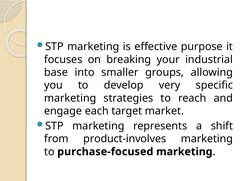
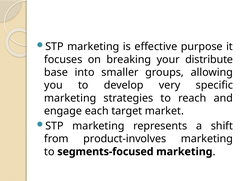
industrial: industrial -> distribute (209, 59)
purchase-focused: purchase-focused -> segments-focused (105, 151)
